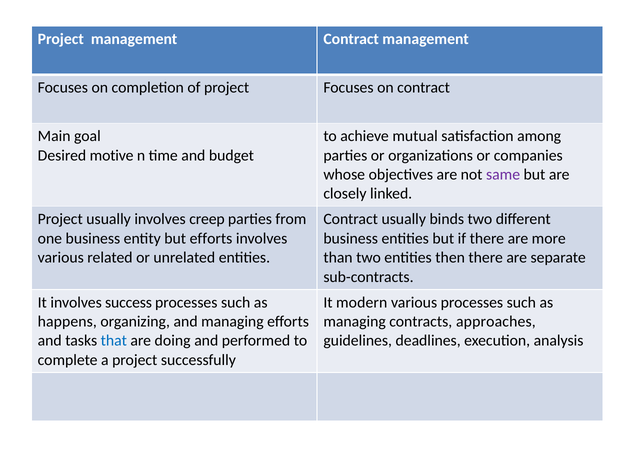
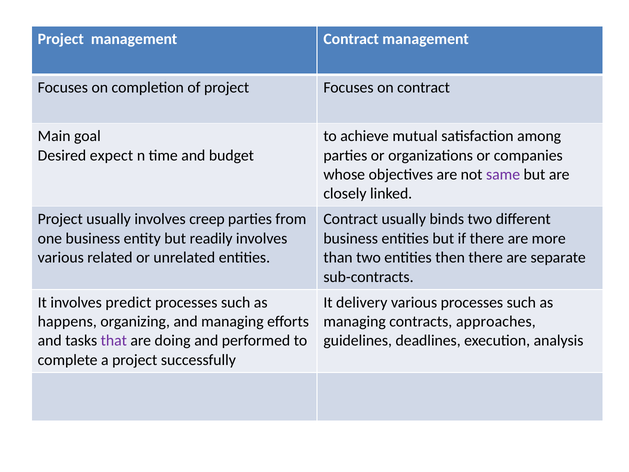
motive: motive -> expect (111, 155)
but efforts: efforts -> readily (211, 238)
success: success -> predict (128, 302)
modern: modern -> delivery (362, 302)
that colour: blue -> purple (114, 341)
